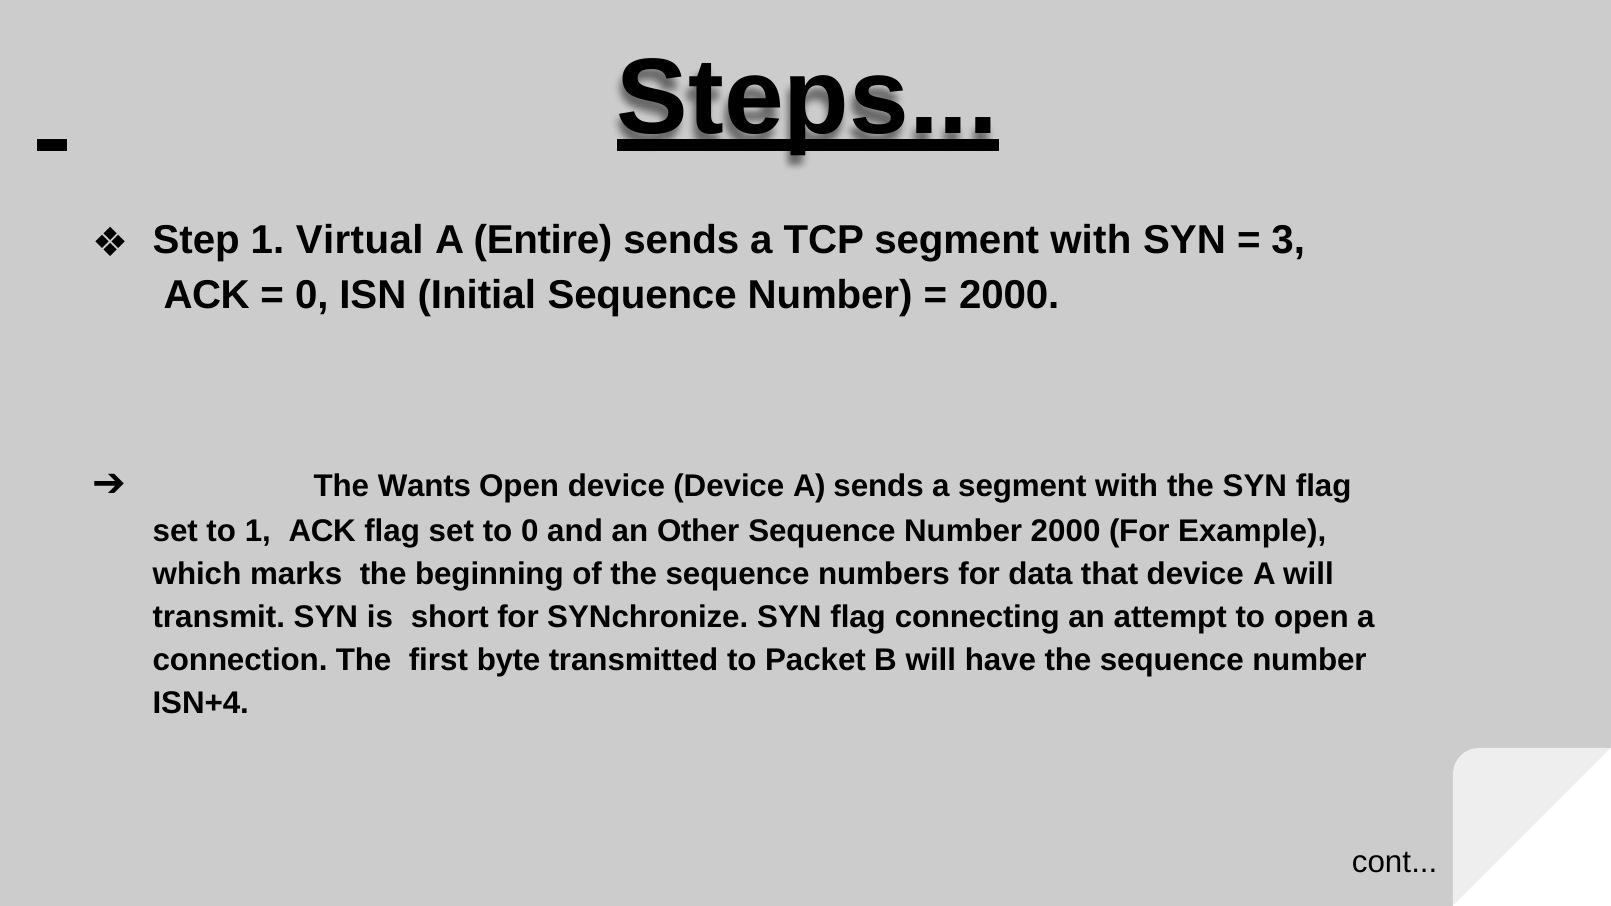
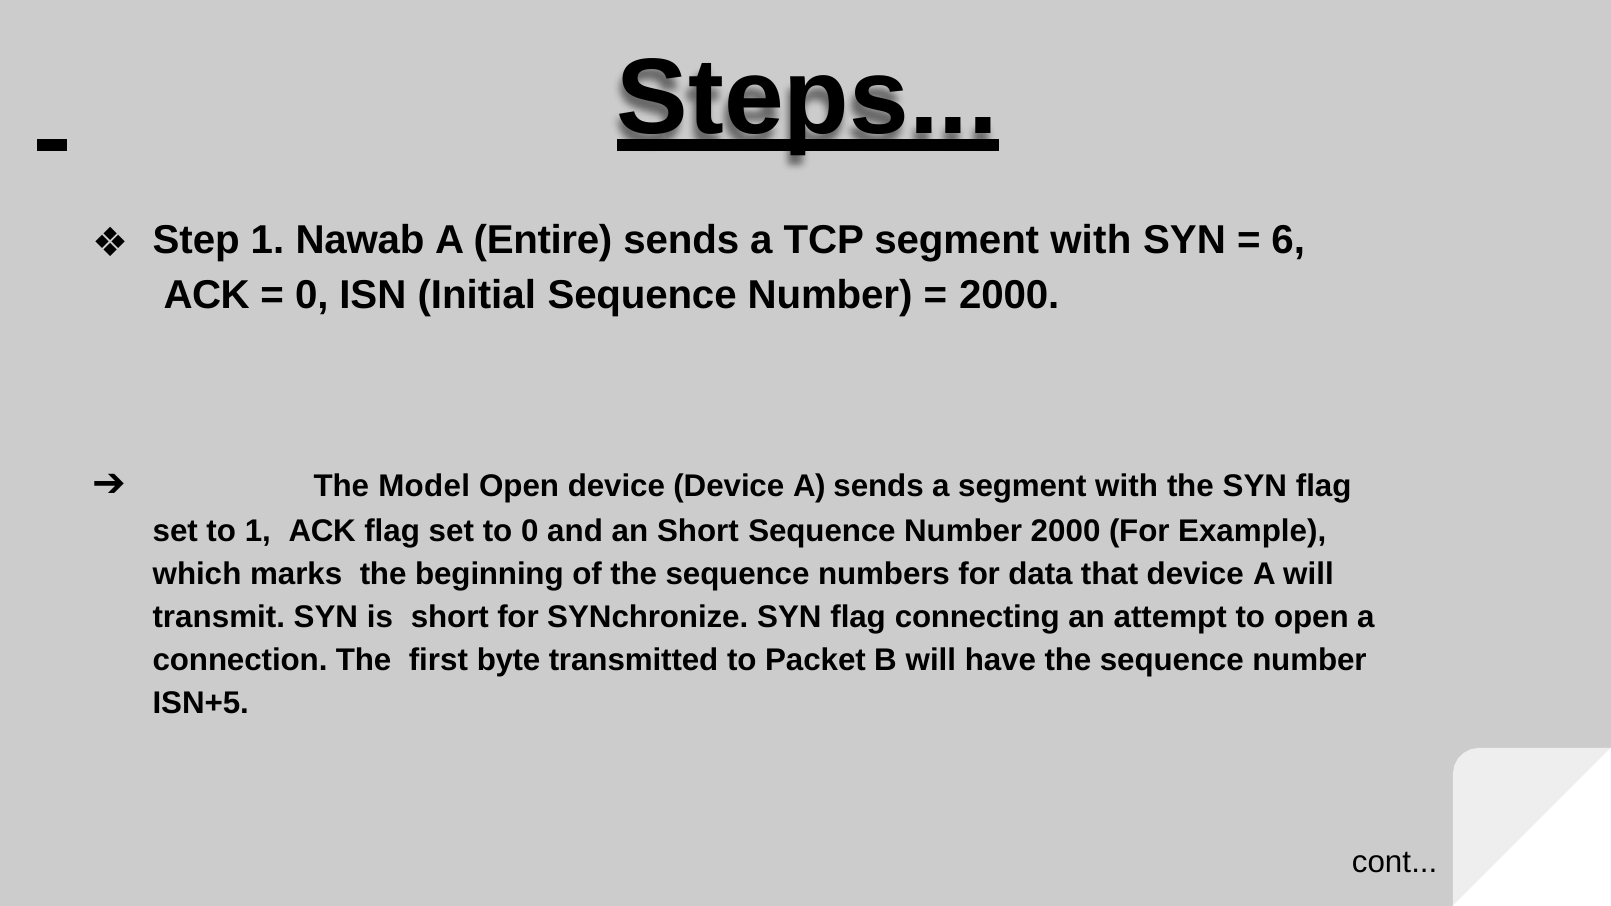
Virtual: Virtual -> Nawab (360, 241)
3: 3 -> 6 (1288, 241)
Wants: Wants -> Model (424, 487)
an Other: Other -> Short (698, 531)
ISN+4: ISN+4 -> ISN+5 (201, 703)
